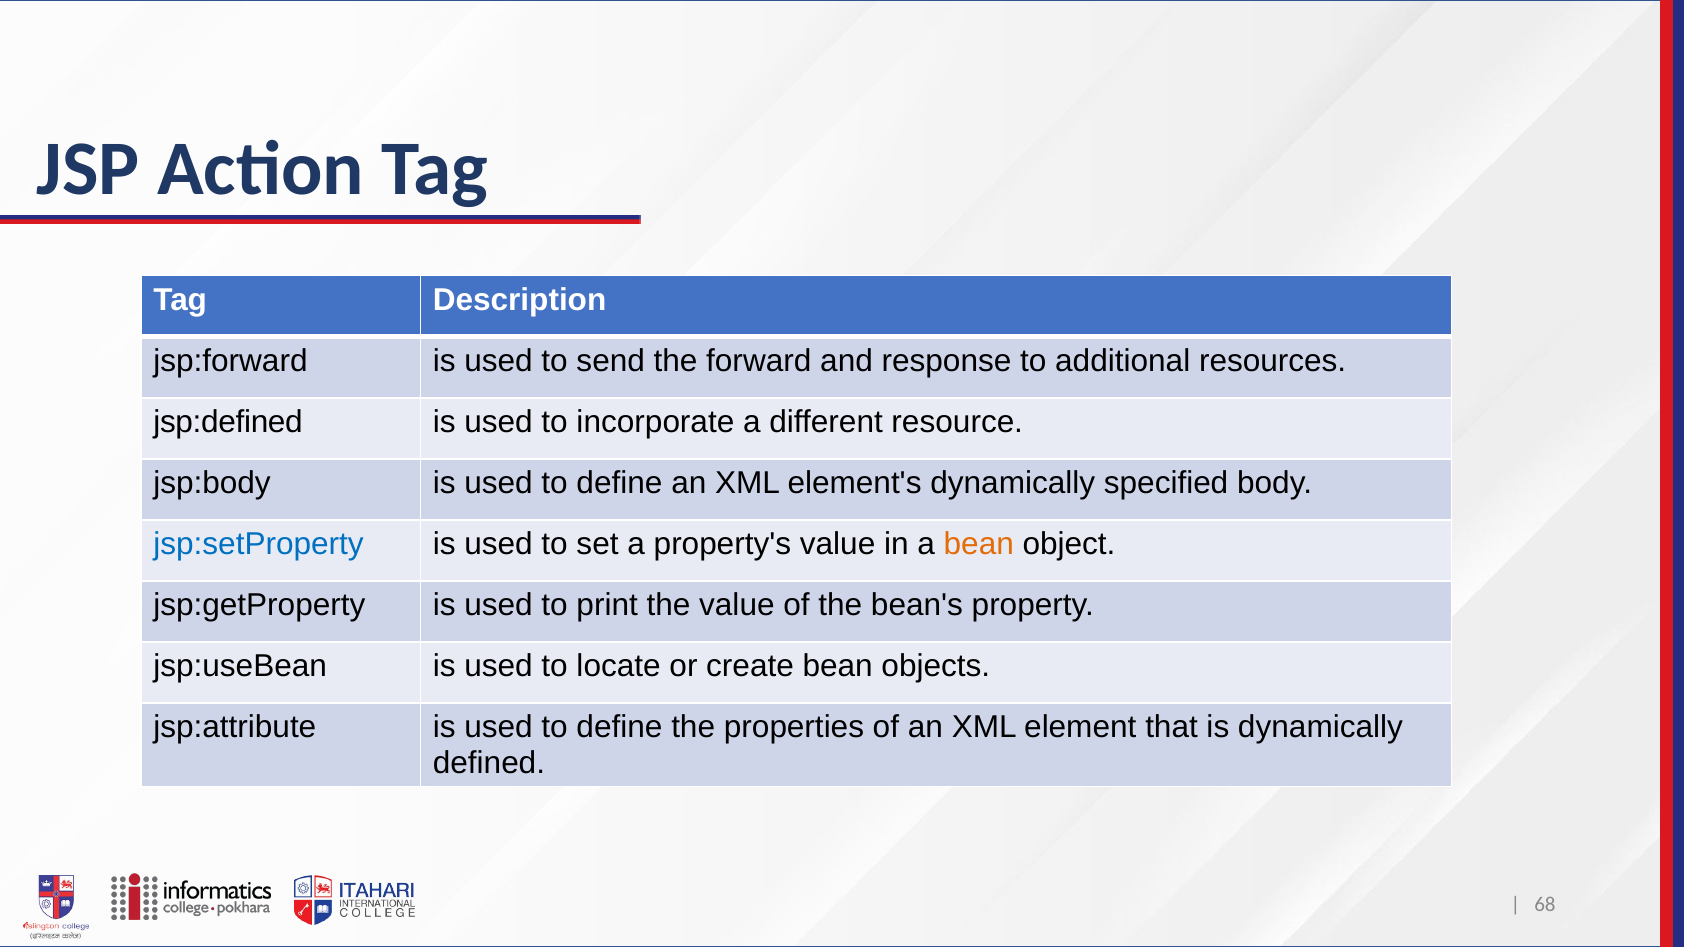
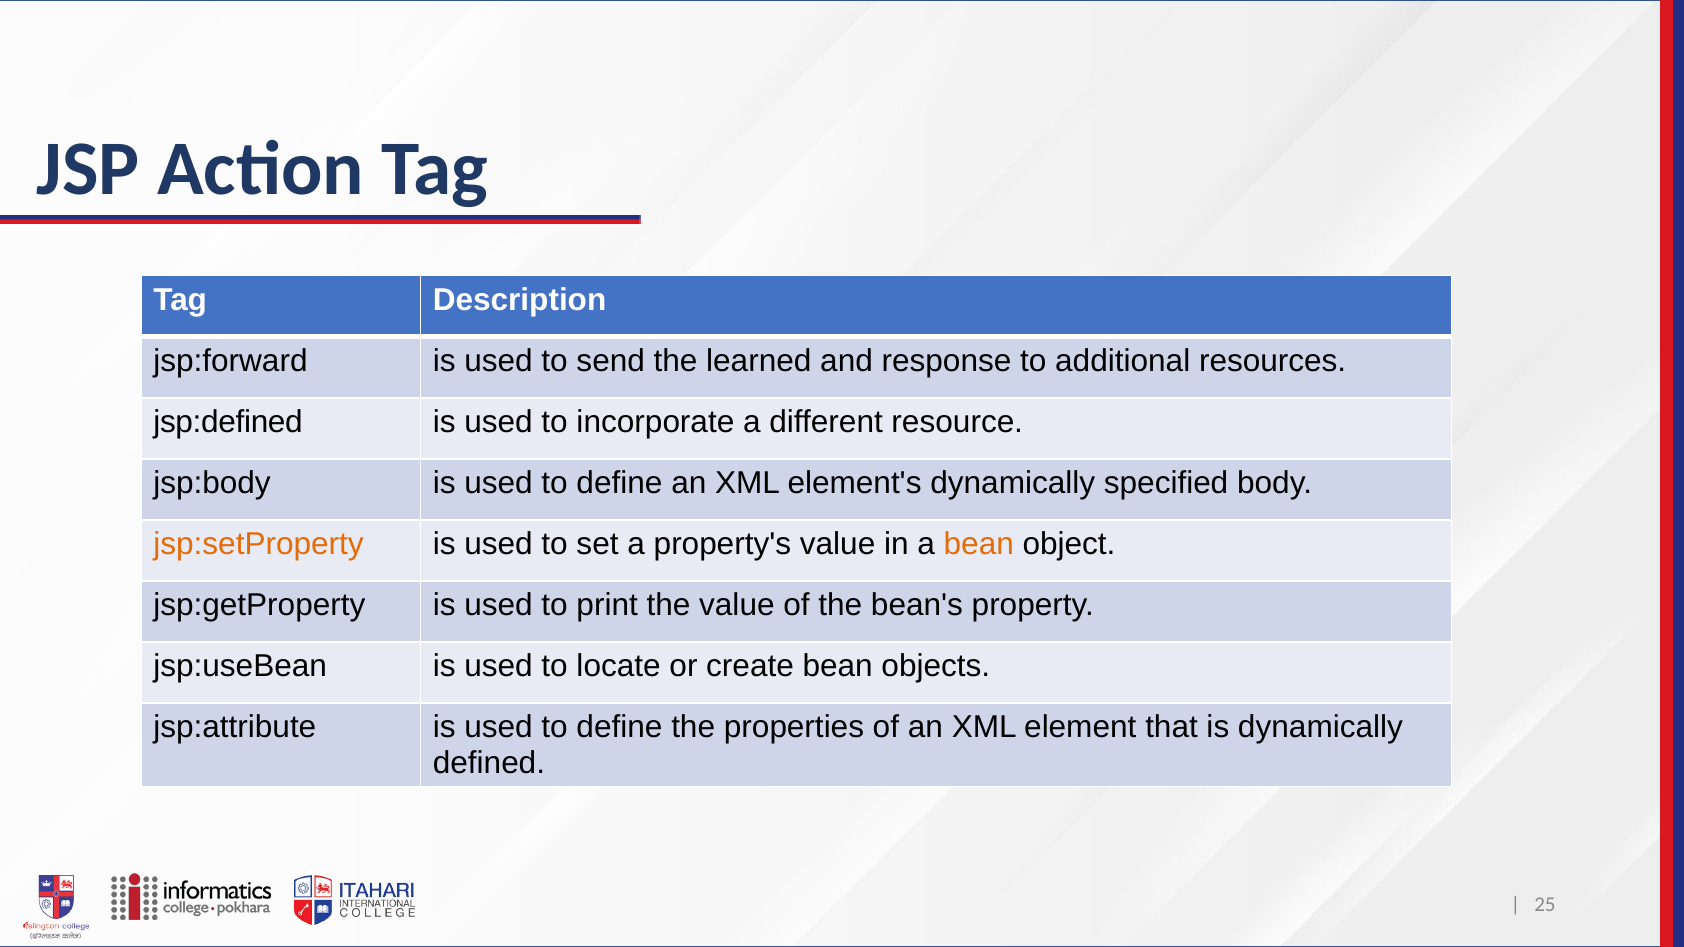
forward: forward -> learned (759, 361)
jsp:setProperty colour: blue -> orange (259, 545)
68: 68 -> 25 (1545, 904)
